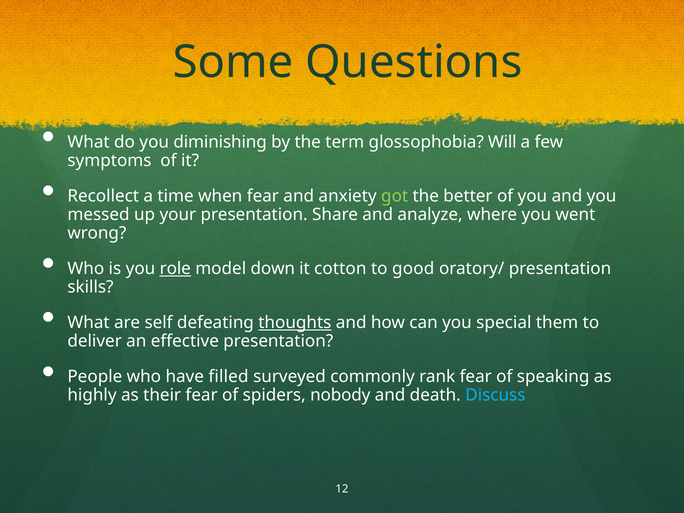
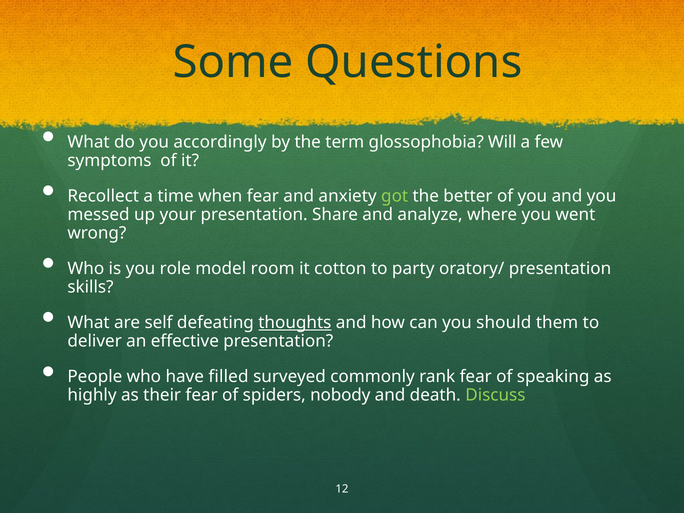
diminishing: diminishing -> accordingly (220, 142)
role underline: present -> none (175, 269)
down: down -> room (273, 269)
good: good -> party (413, 269)
special: special -> should (504, 323)
Discuss colour: light blue -> light green (495, 395)
